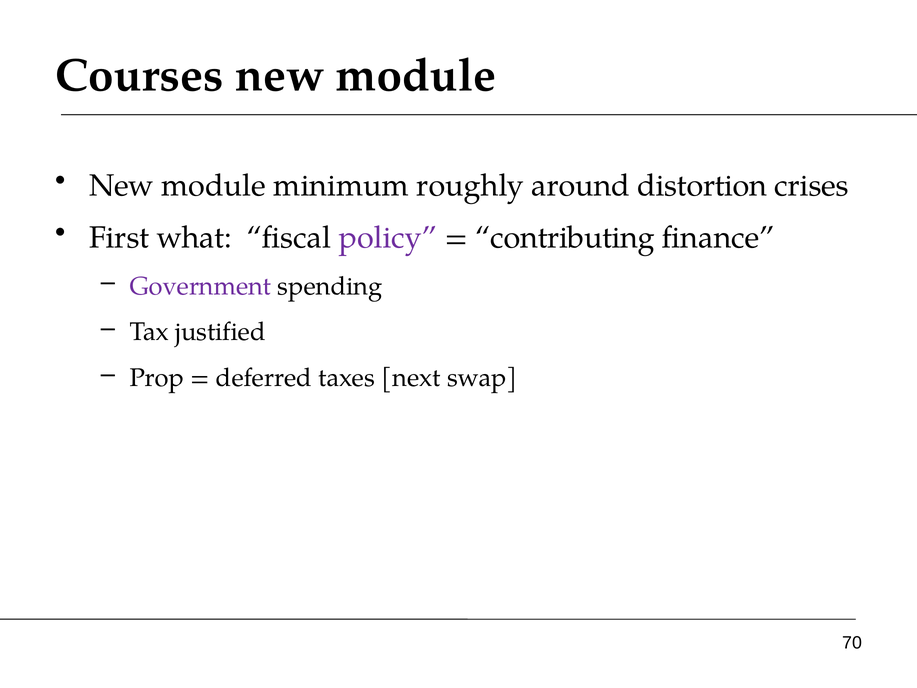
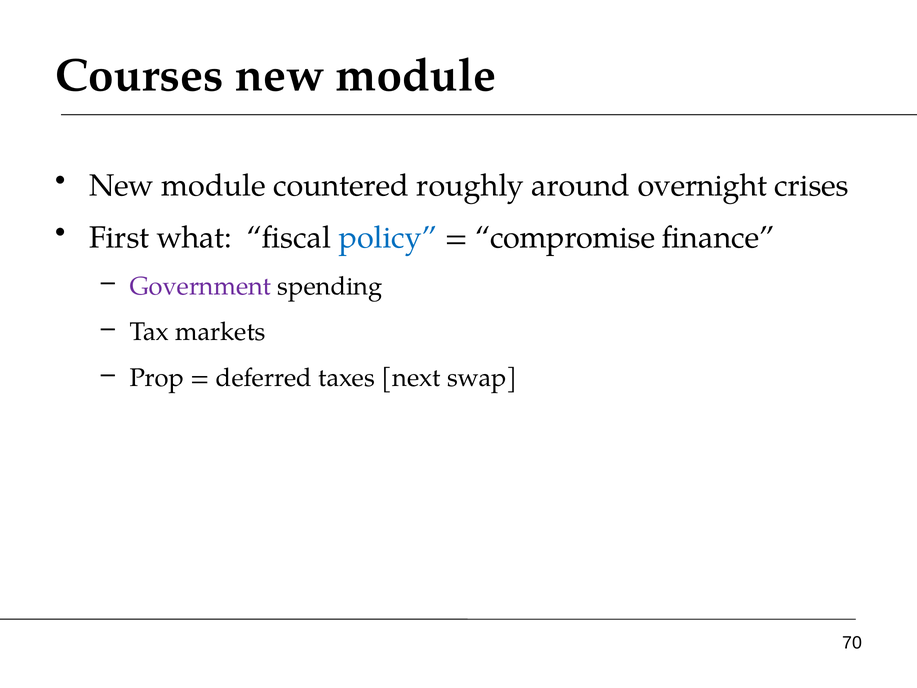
minimum: minimum -> countered (341, 186)
distortion: distortion -> overnight (702, 186)
policy colour: purple -> blue (388, 237)
contributing: contributing -> compromise (565, 237)
justified: justified -> markets (220, 332)
